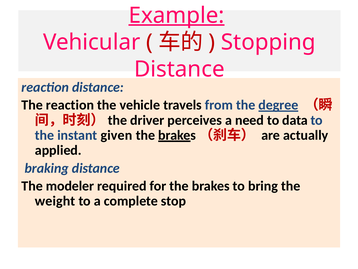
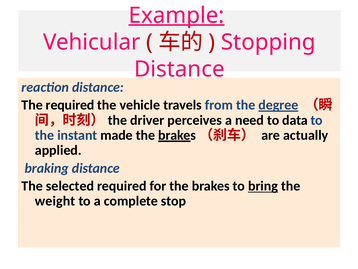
The reaction: reaction -> required (70, 105)
given: given -> made (117, 135)
modeler: modeler -> selected (70, 186)
bring underline: none -> present (263, 186)
